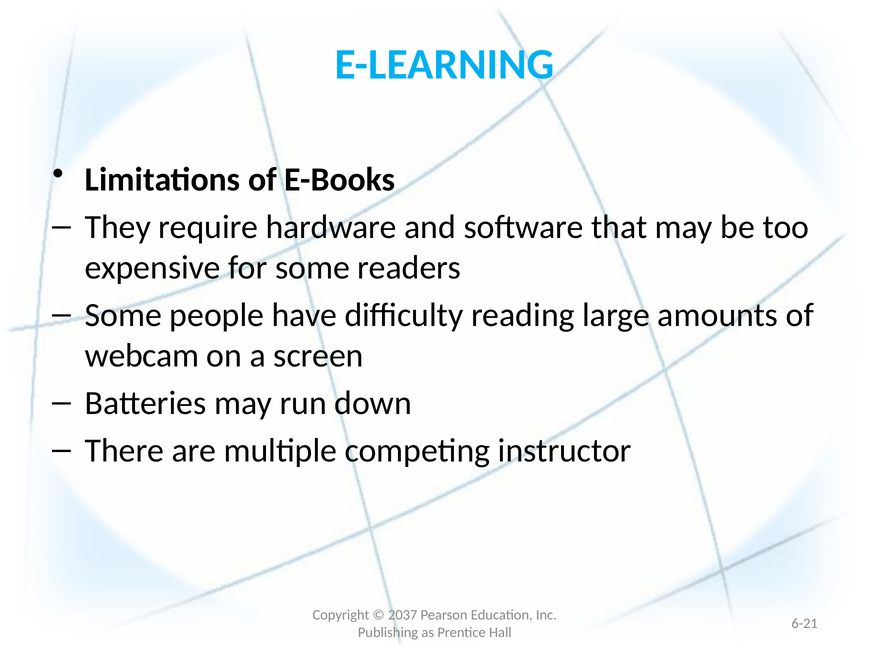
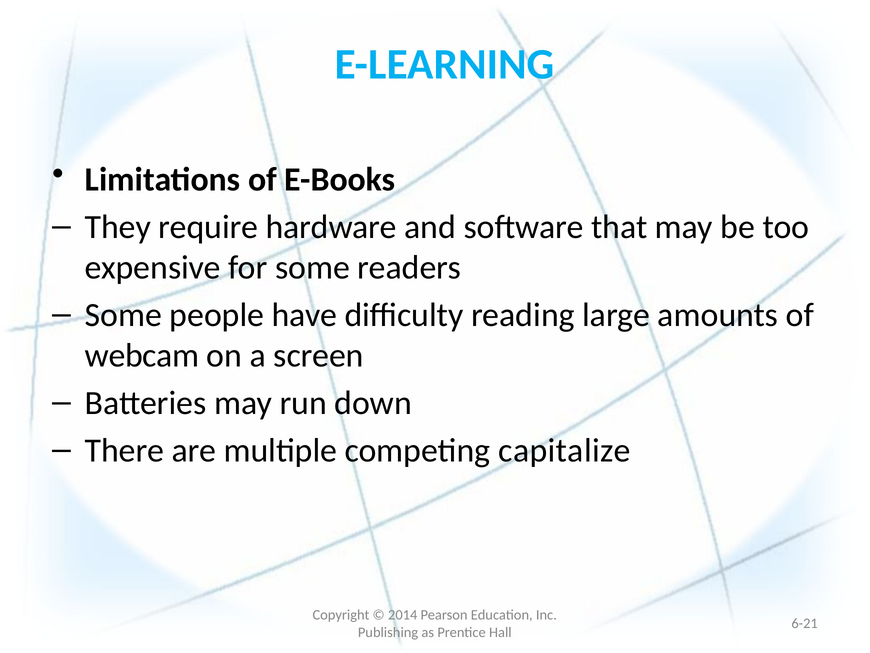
instructor: instructor -> capitalize (565, 450)
2037: 2037 -> 2014 (403, 614)
